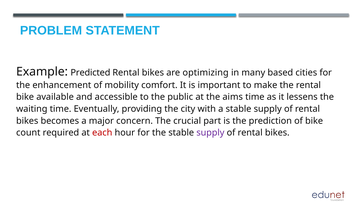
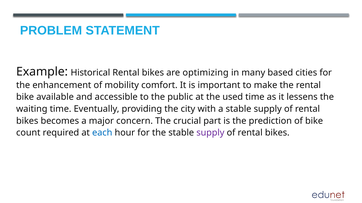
Predicted: Predicted -> Historical (90, 73)
aims: aims -> used (233, 97)
each colour: red -> blue (102, 133)
